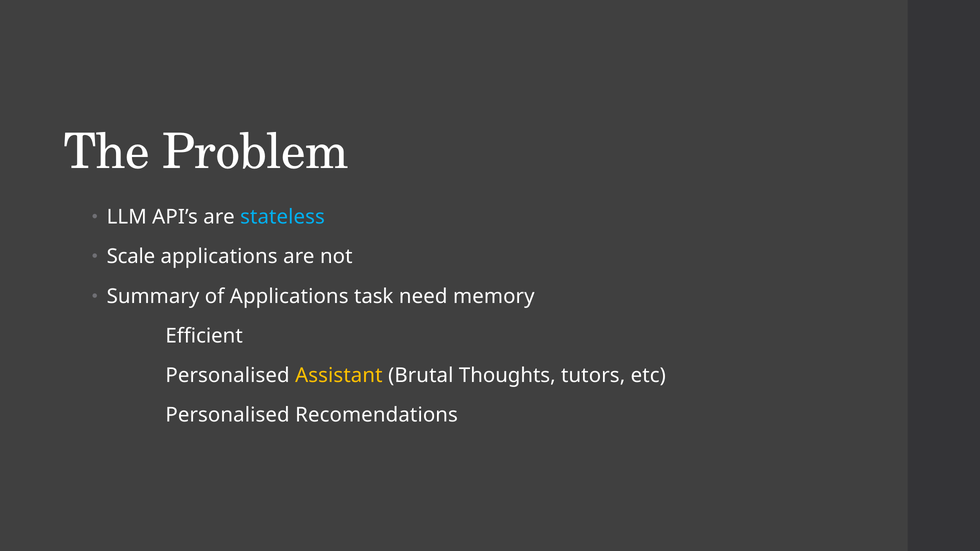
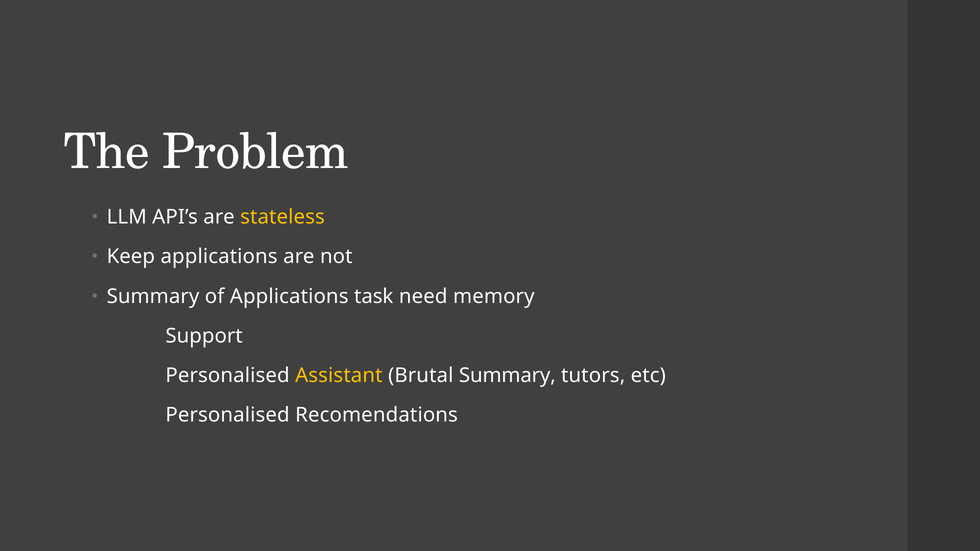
stateless colour: light blue -> yellow (283, 217)
Scale: Scale -> Keep (131, 257)
Efficient: Efficient -> Support (204, 336)
Brutal Thoughts: Thoughts -> Summary (507, 376)
